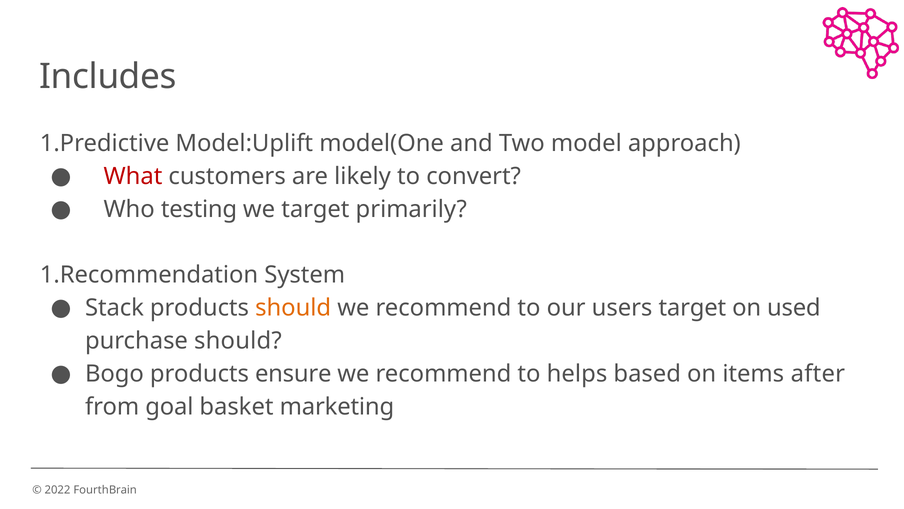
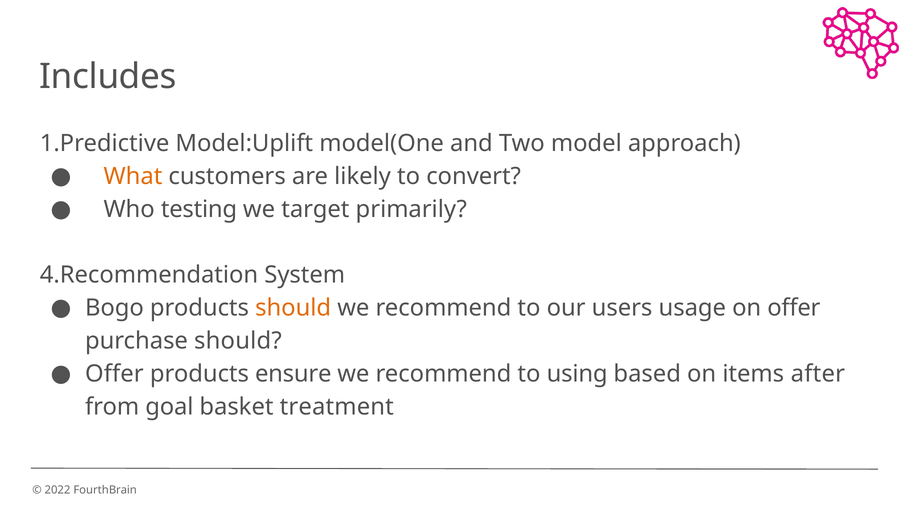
What colour: red -> orange (133, 176)
1.Recommendation: 1.Recommendation -> 4.Recommendation (149, 275)
Stack: Stack -> Bogo (114, 308)
users target: target -> usage (692, 308)
on used: used -> offer (794, 308)
Bogo: Bogo -> Offer (114, 373)
helps: helps -> using (577, 373)
marketing: marketing -> treatment (337, 406)
